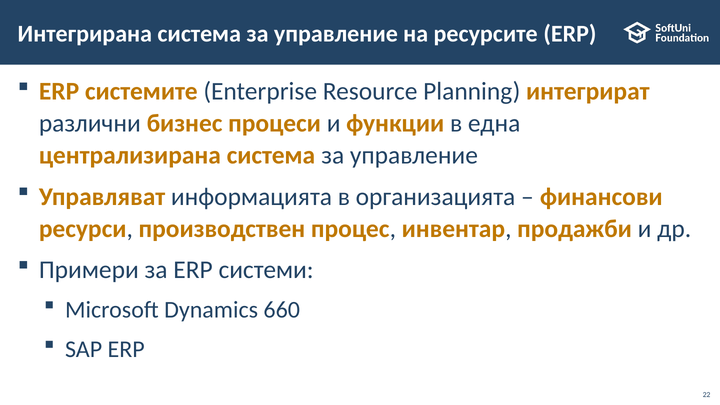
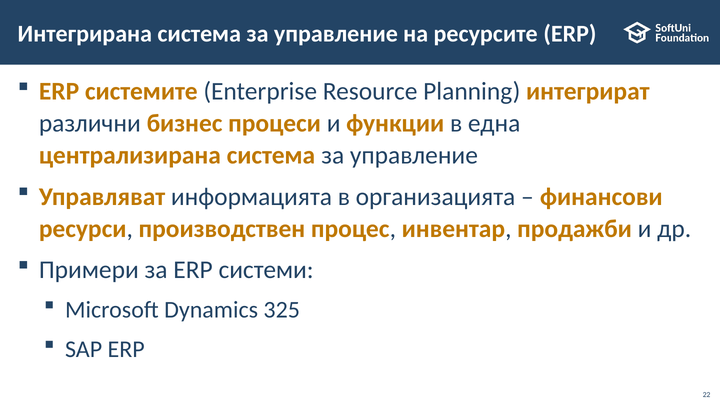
660: 660 -> 325 (282, 310)
